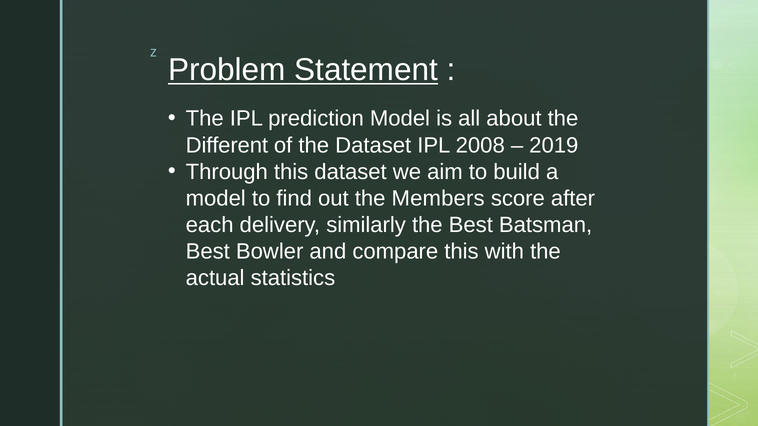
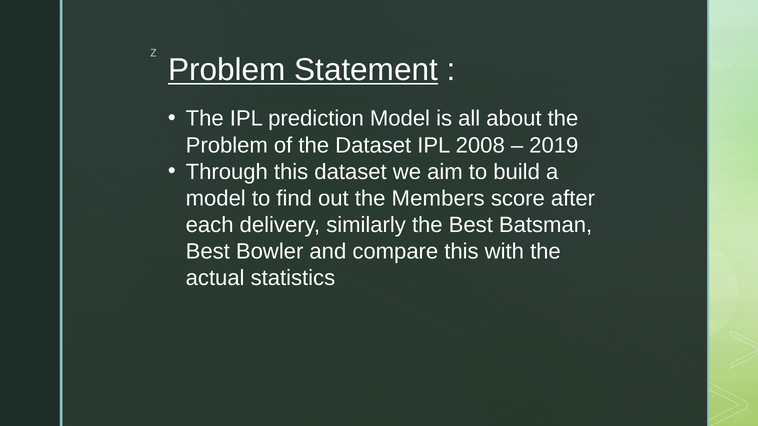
Different: Different -> Problem (227, 145)
